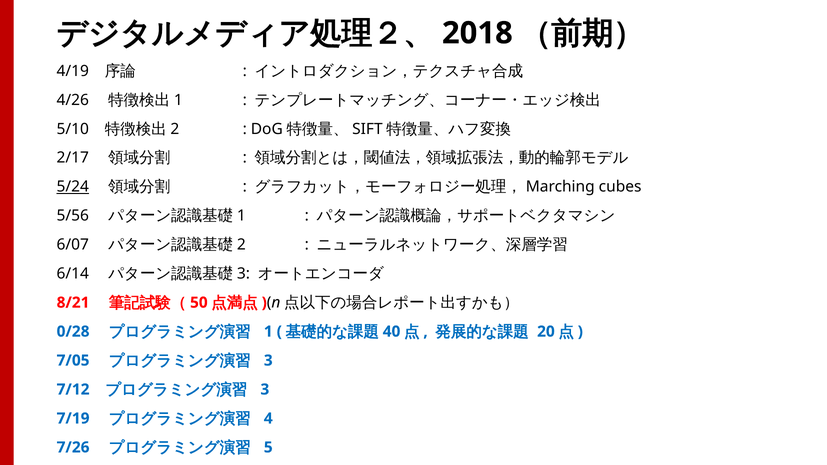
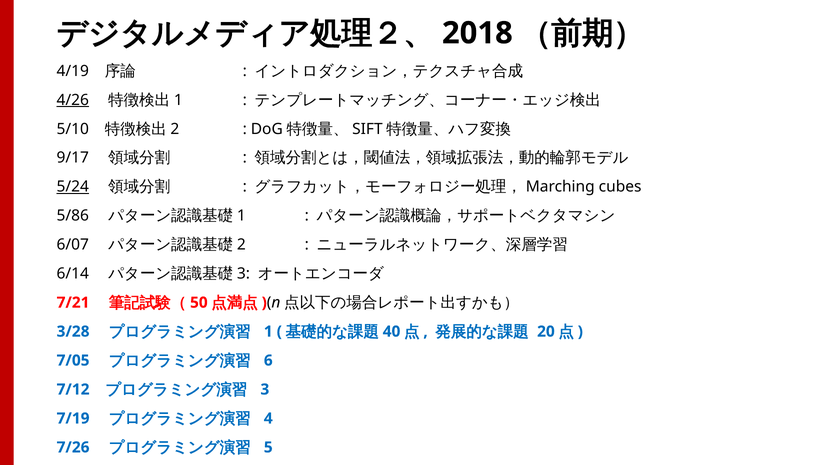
4/26 underline: none -> present (73, 100)
2/17: 2/17 -> 9/17 (73, 158)
5/56: 5/56 -> 5/86 (73, 216)
8/21: 8/21 -> 7/21 (73, 303)
0/28: 0/28 -> 3/28 (73, 332)
3: 3 -> 6 (268, 361)
